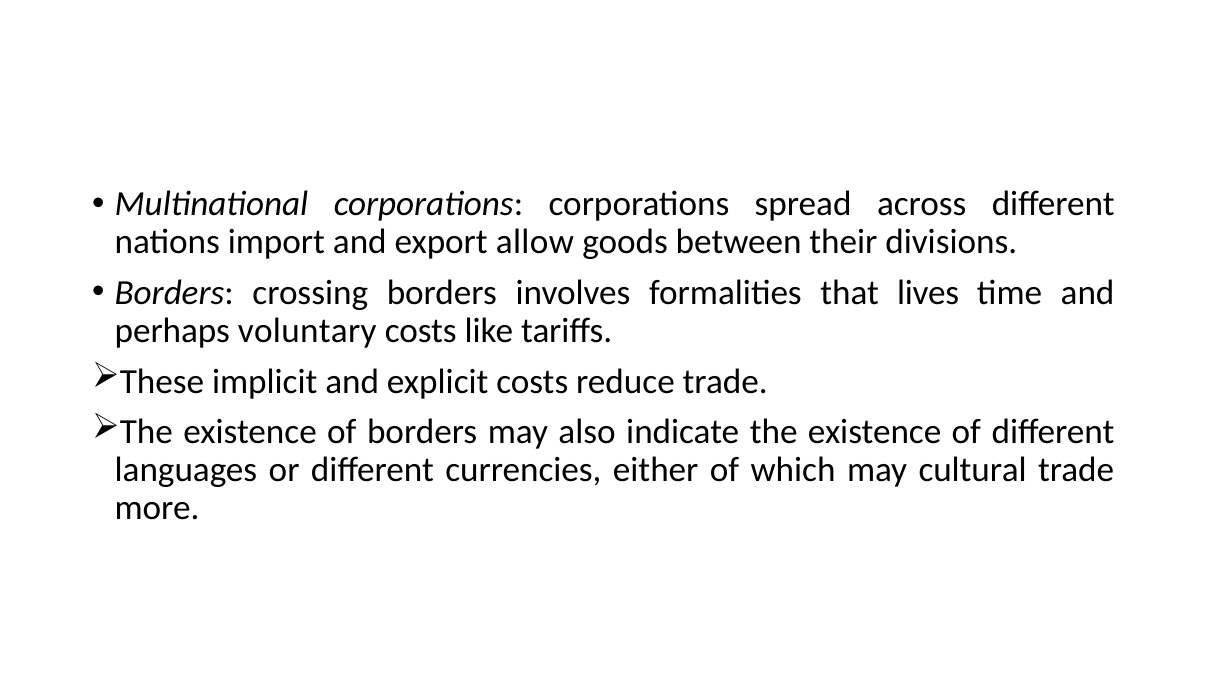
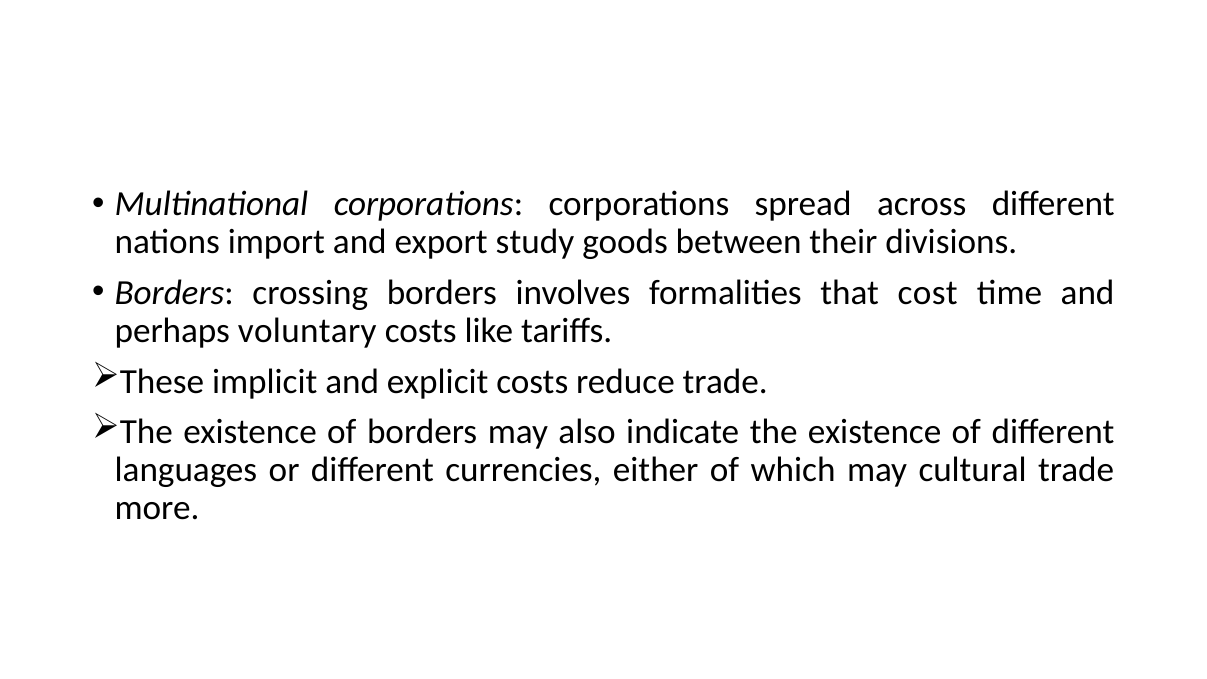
allow: allow -> study (535, 242)
lives: lives -> cost (928, 293)
